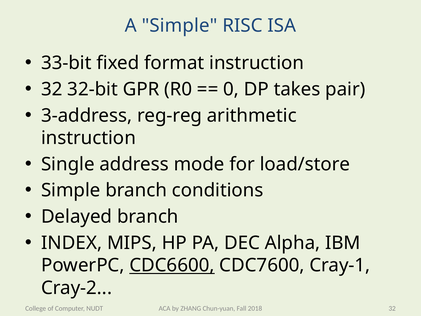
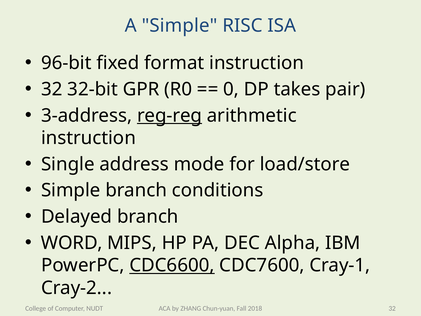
33-bit: 33-bit -> 96-bit (66, 63)
reg-reg underline: none -> present (170, 115)
INDEX: INDEX -> WORD (72, 243)
